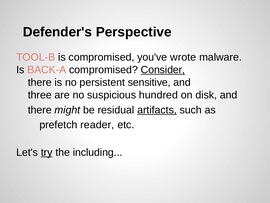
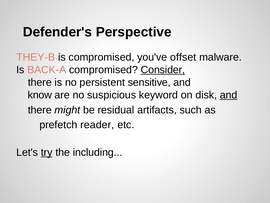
TOOL-B: TOOL-B -> THEY-B (36, 57)
wrote: wrote -> offset (183, 57)
three: three -> know (40, 95)
hundred: hundred -> keyword (158, 95)
and underline: none -> present (229, 95)
artifacts underline: present -> none (157, 110)
